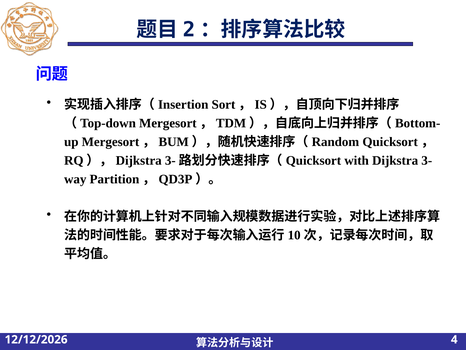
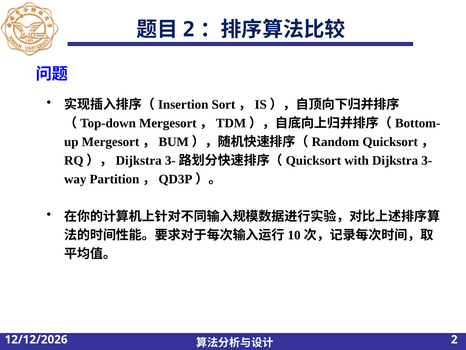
4: 4 -> 2 (454, 339)
